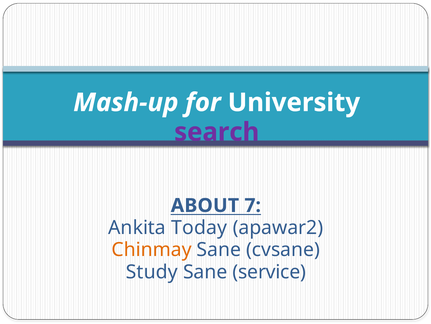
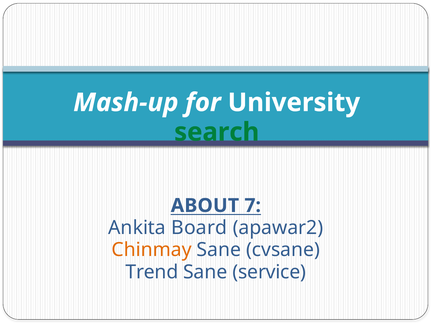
search colour: purple -> green (217, 132)
Today: Today -> Board (199, 227)
Study: Study -> Trend (152, 271)
